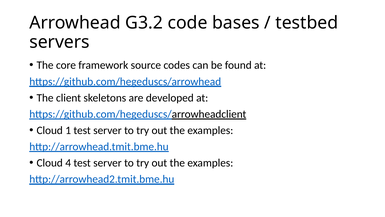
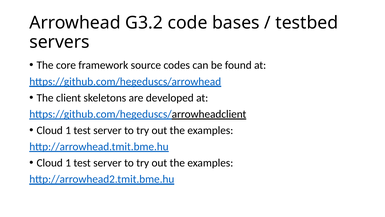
4: 4 -> 1 (68, 163)
